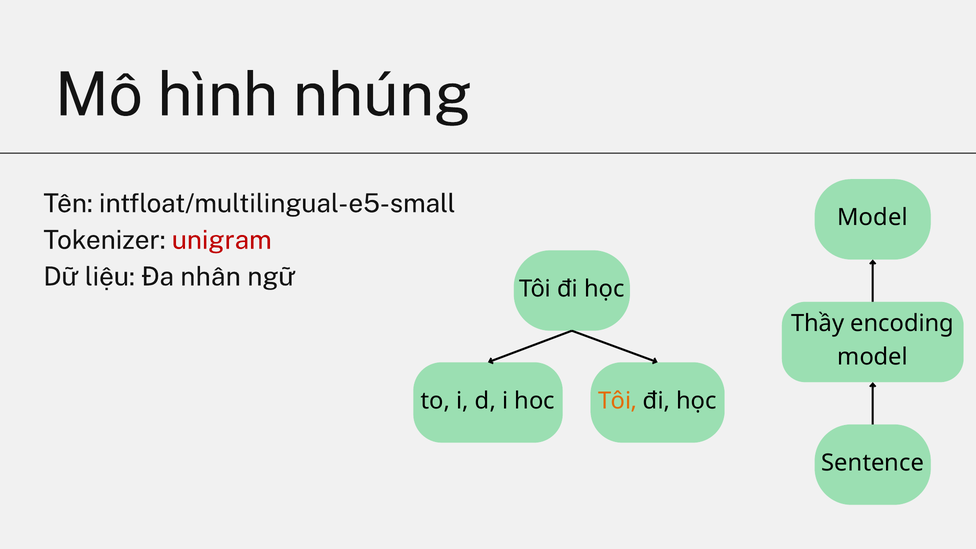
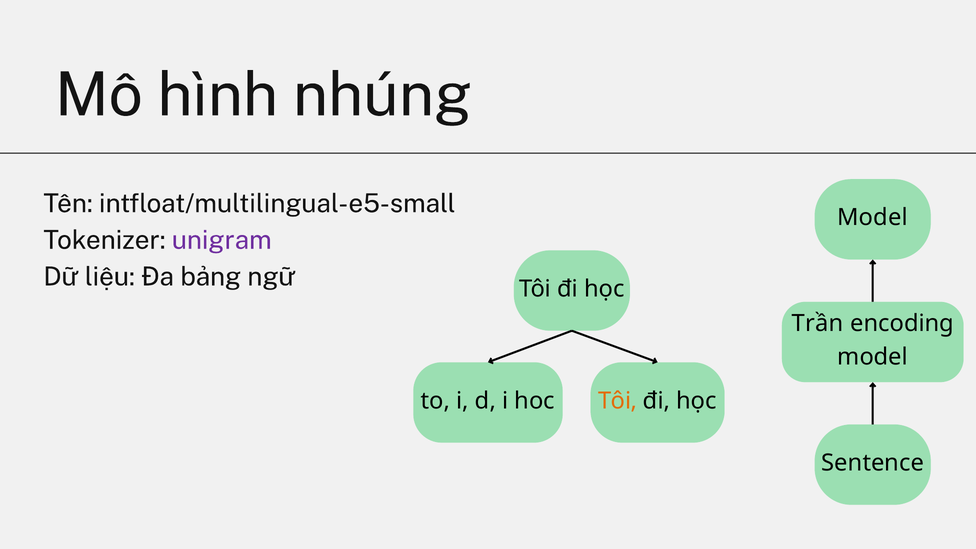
unigram colour: red -> purple (222, 240)
nhân: nhân -> bảng (211, 277)
Thầy: Thầy -> Trần (818, 324)
